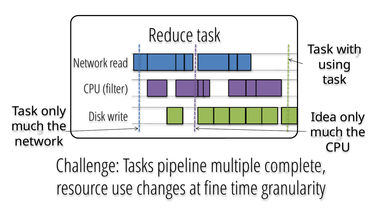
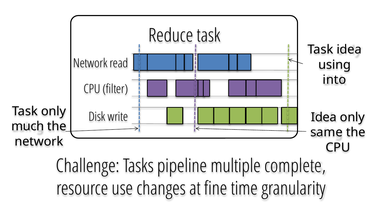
Task with: with -> idea (349, 50)
task: task -> into (334, 80)
much: much -> same (326, 132)
